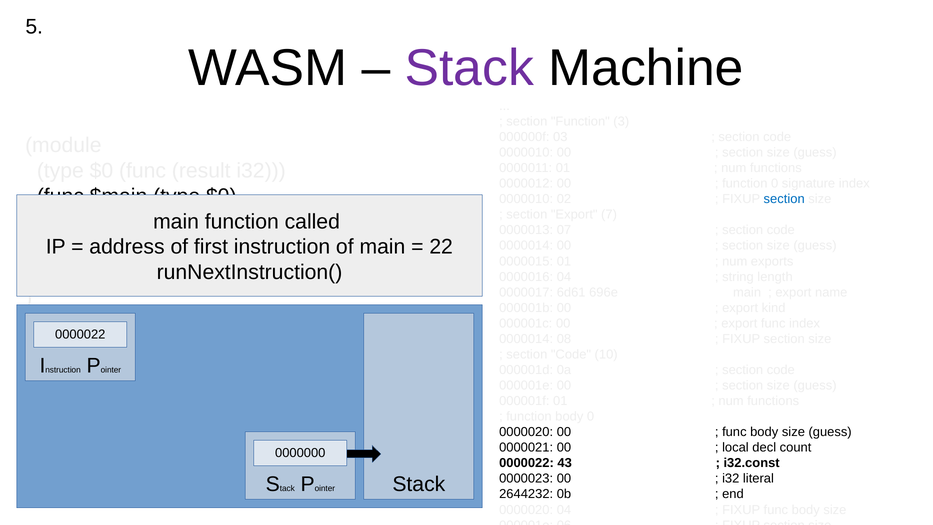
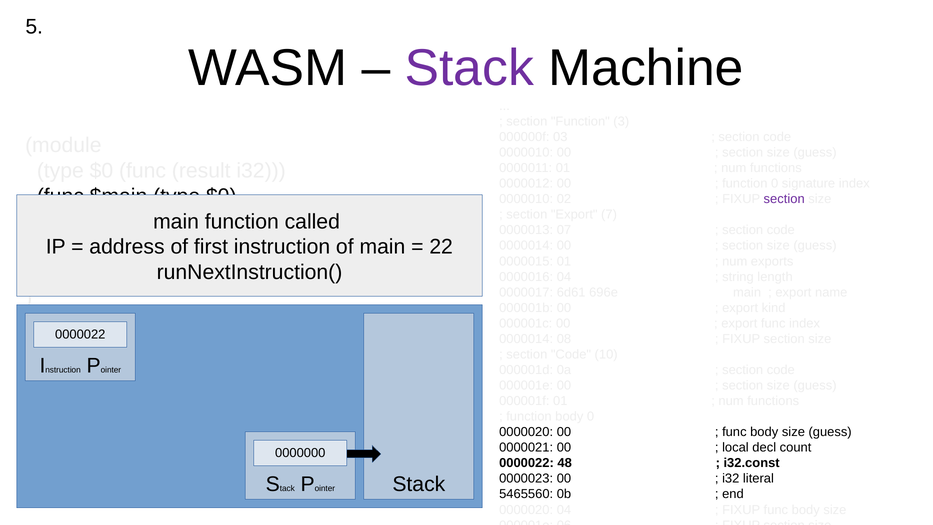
section colour: blue -> purple (784, 199)
43: 43 -> 48 (565, 463)
2644232: 2644232 -> 5465560 (526, 494)
